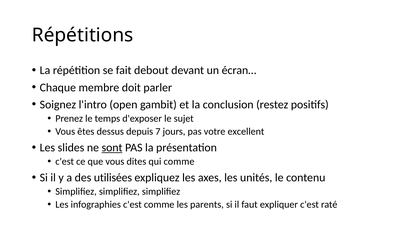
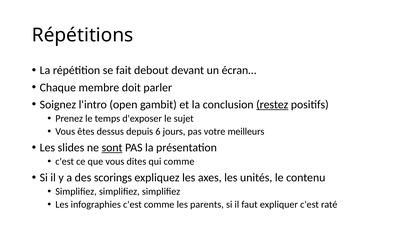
restez underline: none -> present (272, 105)
7: 7 -> 6 (158, 132)
excellent: excellent -> meilleurs (246, 132)
utilisées: utilisées -> scorings (113, 178)
